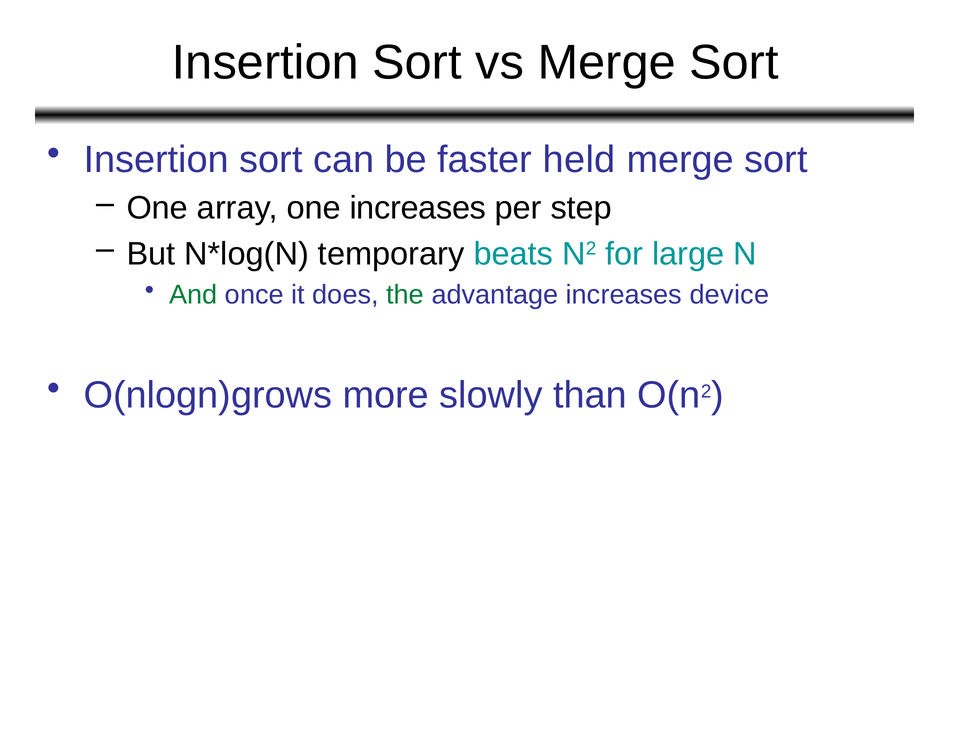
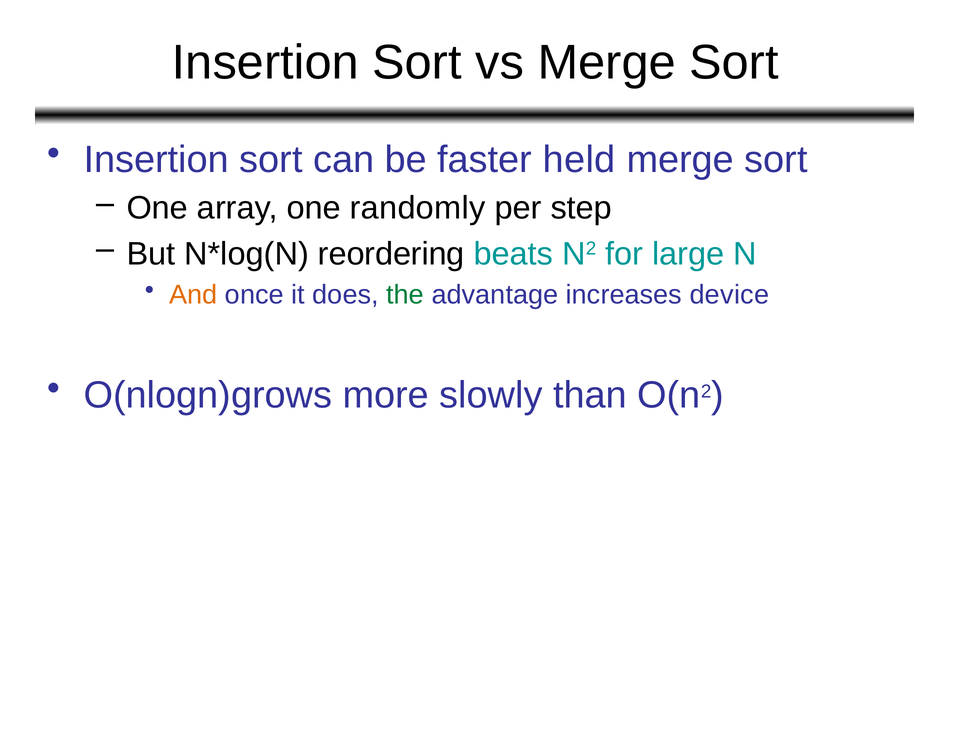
one increases: increases -> randomly (418, 208)
temporary: temporary -> reordering (391, 254)
And colour: green -> orange (193, 295)
